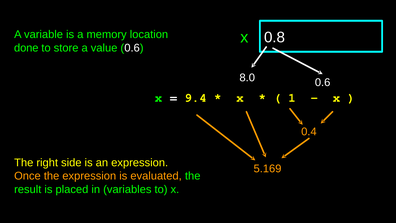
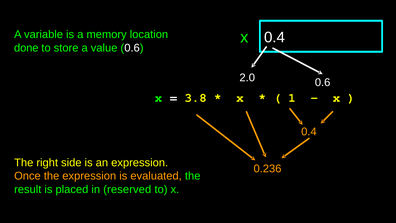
0.8: 0.8 -> 0.4 (275, 37)
8.0: 8.0 -> 2.0 (247, 78)
9.4: 9.4 -> 3.8 (196, 98)
5.169: 5.169 -> 0.236 (268, 169)
variables: variables -> reserved (127, 189)
